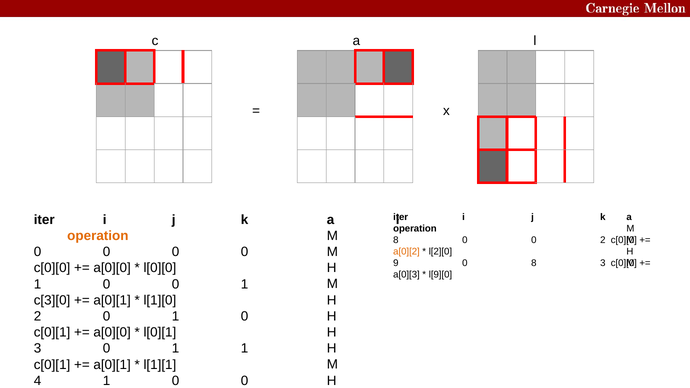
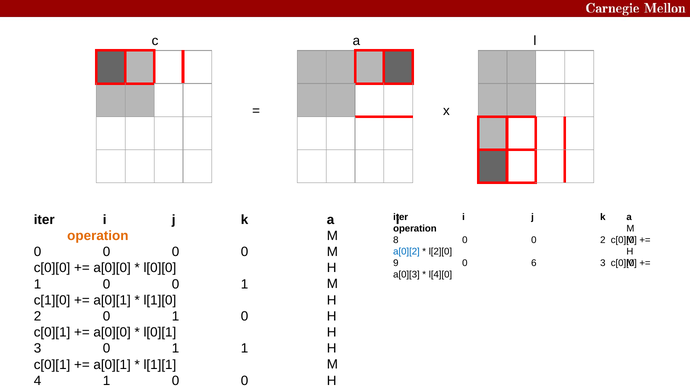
a[0][2 colour: orange -> blue (406, 252)
0 8: 8 -> 6 (534, 263)
l[9][0: l[9][0 -> l[4][0 (440, 275)
c[3][0: c[3][0 -> c[1][0 (52, 300)
